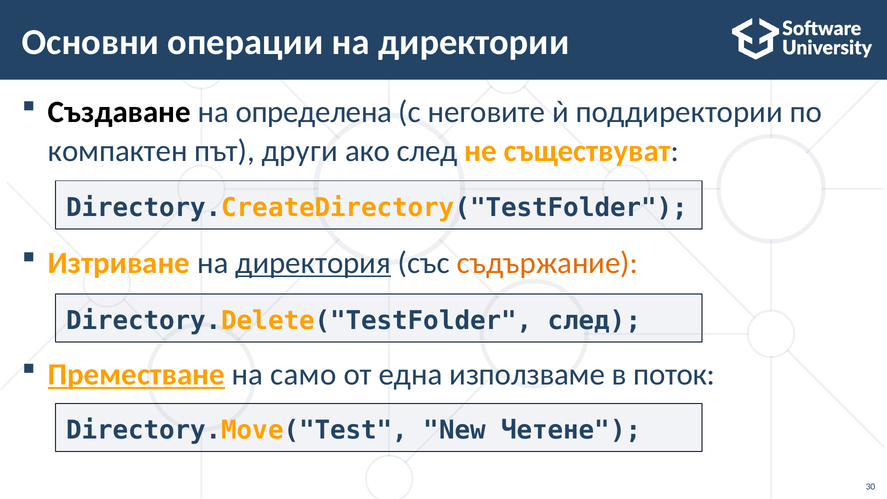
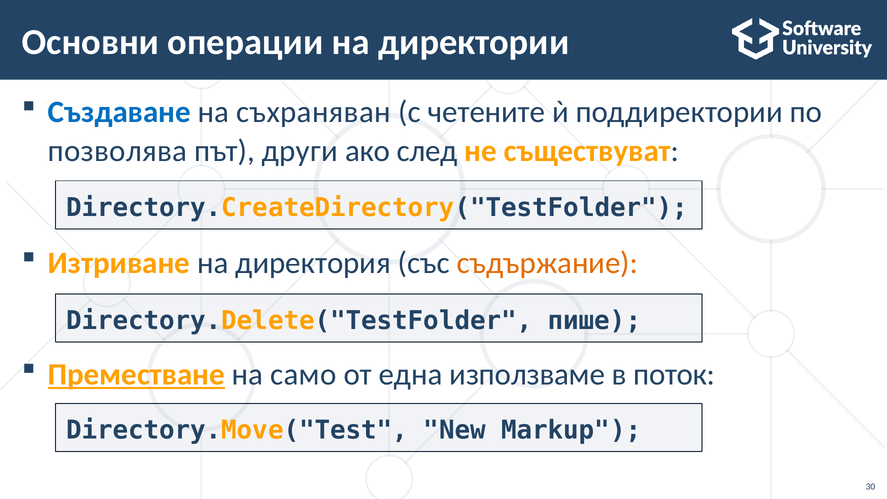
Създаване colour: black -> blue (119, 112)
определена: определена -> съхраняван (314, 112)
неговите: неговите -> четените (487, 112)
компактен: компактен -> позволява (118, 151)
директория underline: present -> none (313, 263)
Directory.Delete("TestFolder след: след -> пише (594, 321)
Четене: Четене -> Markup (571, 430)
